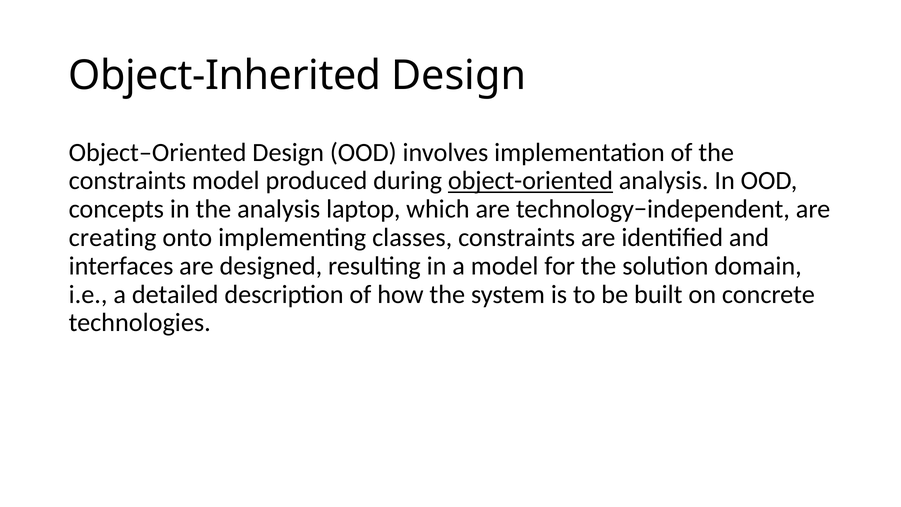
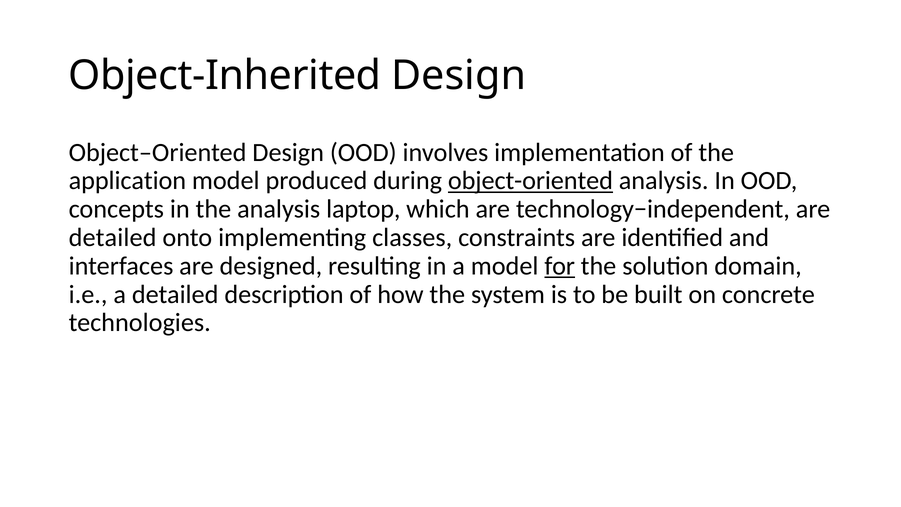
constraints: constraints -> application (127, 181)
creating: creating -> detailed (113, 237)
for underline: none -> present (560, 266)
